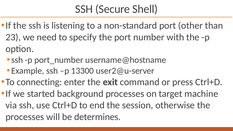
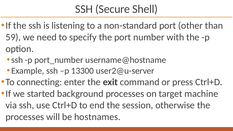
23: 23 -> 59 (13, 37)
determines: determines -> hostnames (97, 117)
